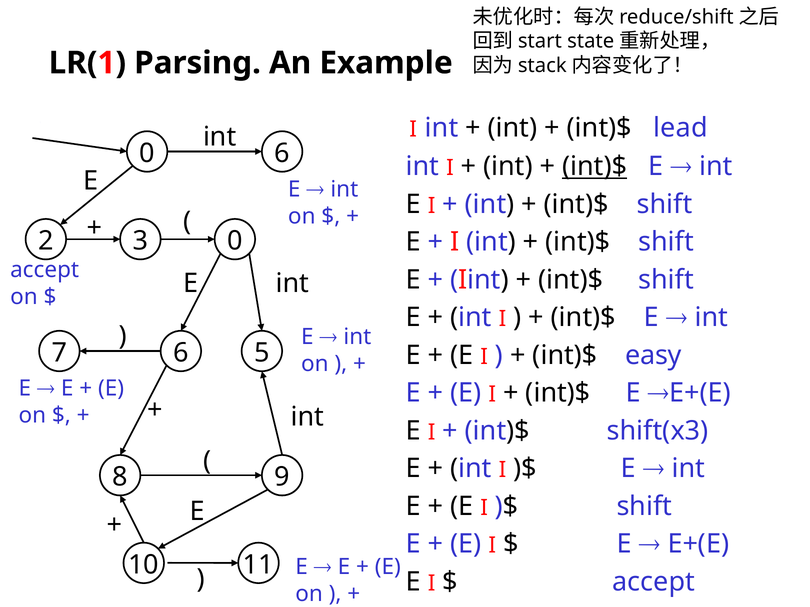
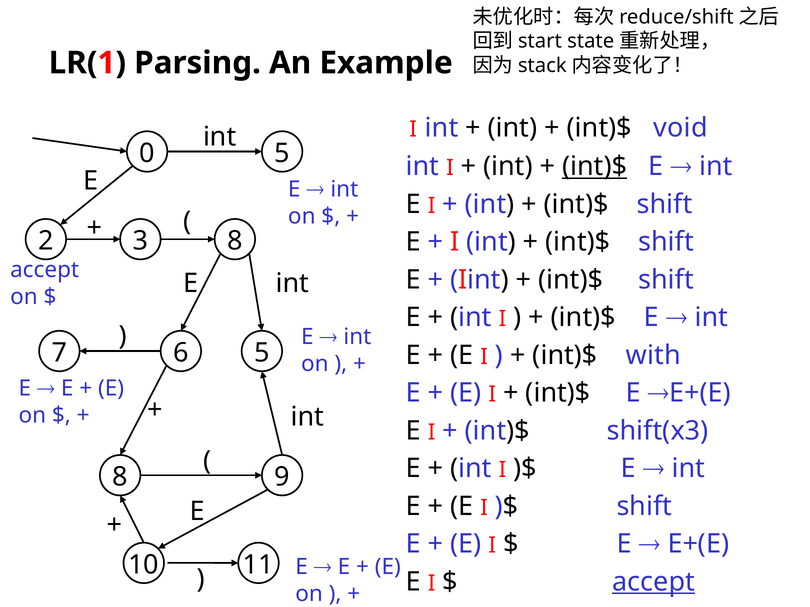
lead: lead -> void (681, 128)
0 6: 6 -> 5 (282, 153)
3 0: 0 -> 8 (235, 241)
easy: easy -> with (653, 356)
accept underline: none -> present (654, 582)
